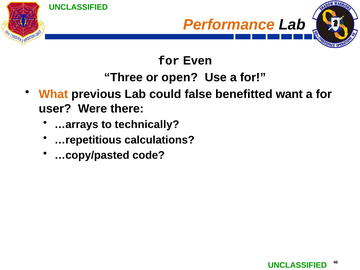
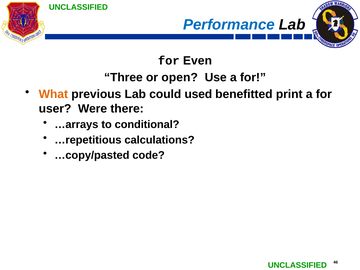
Performance colour: orange -> blue (229, 25)
false: false -> used (198, 94)
want: want -> print (289, 94)
technically: technically -> conditional (147, 125)
